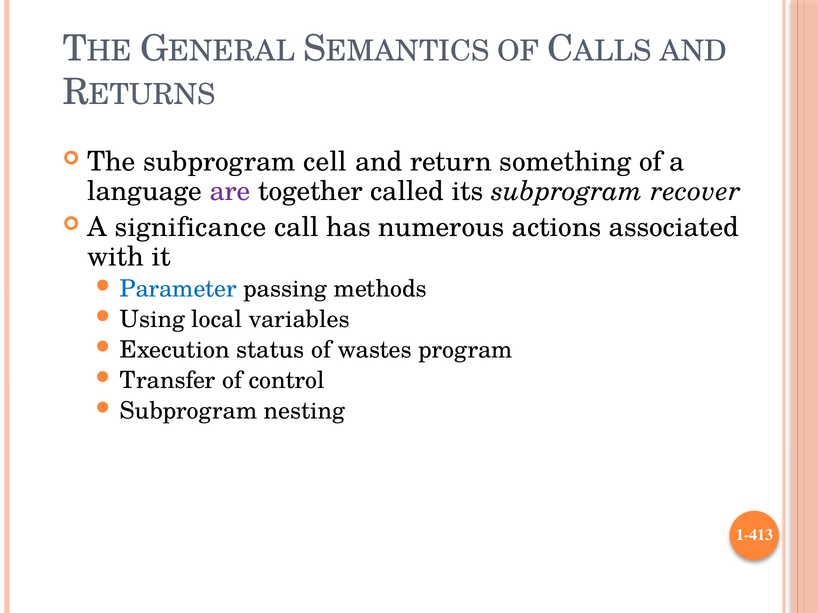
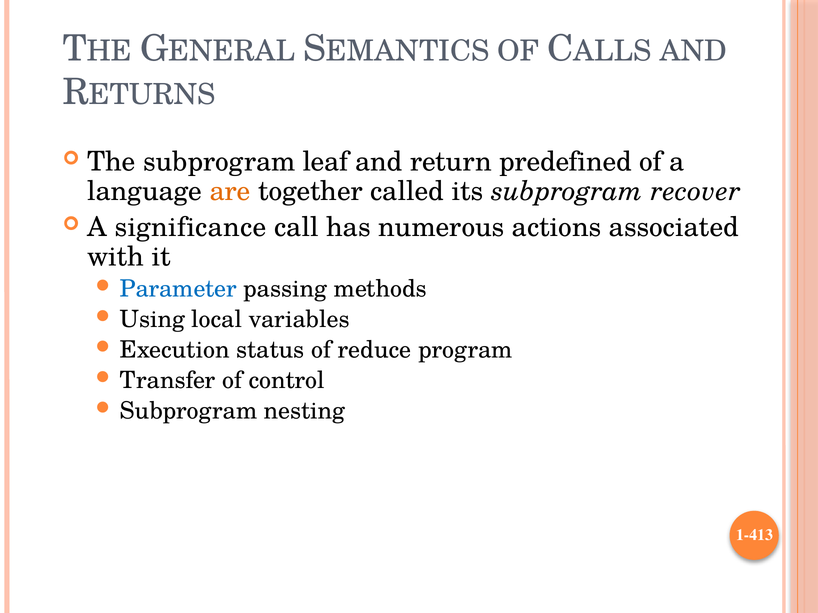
cell: cell -> leaf (325, 162)
something: something -> predefined (566, 162)
are colour: purple -> orange (230, 191)
wastes: wastes -> reduce (375, 350)
